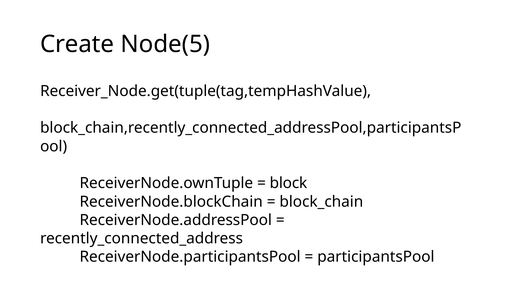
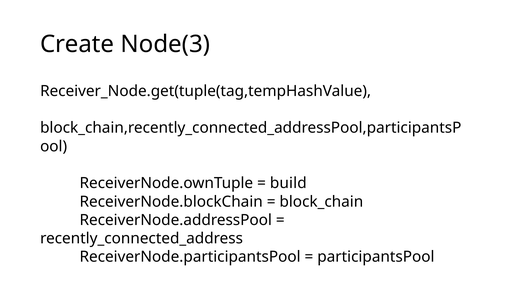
Node(5: Node(5 -> Node(3 (165, 44)
block: block -> build (288, 183)
